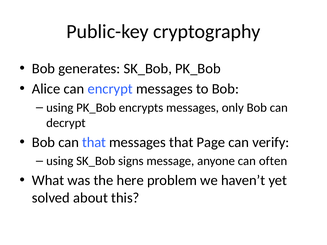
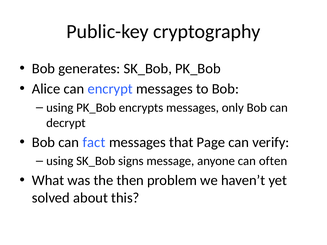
can that: that -> fact (94, 142)
here: here -> then (130, 181)
